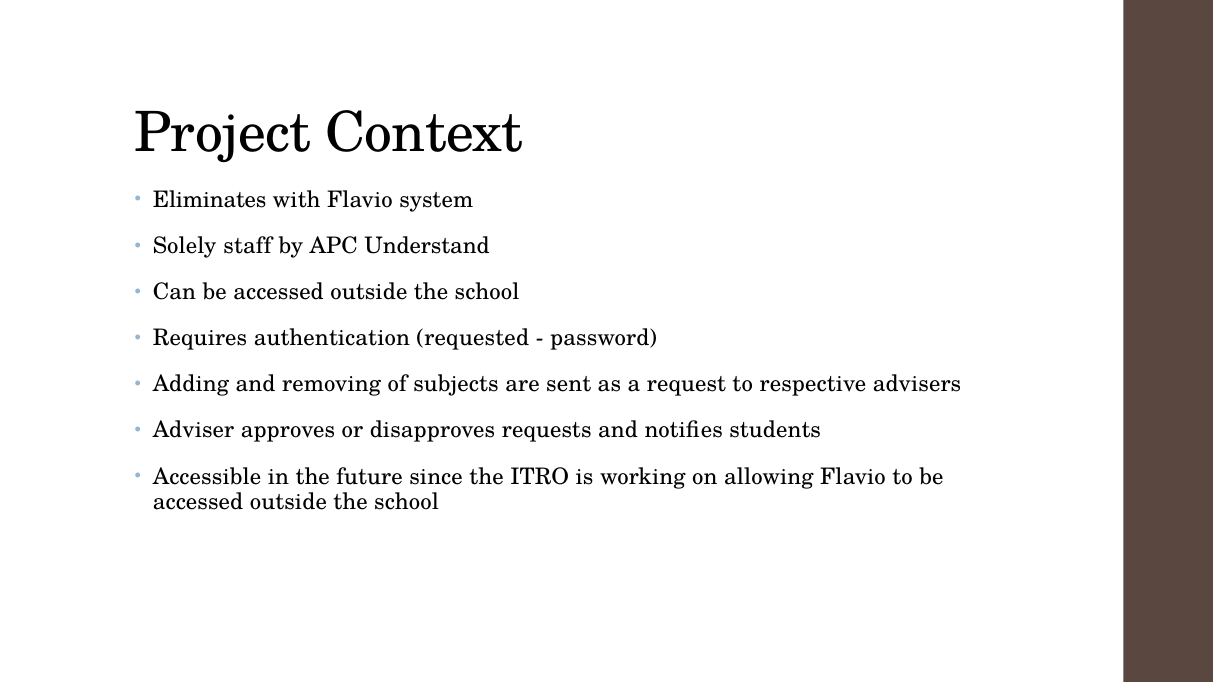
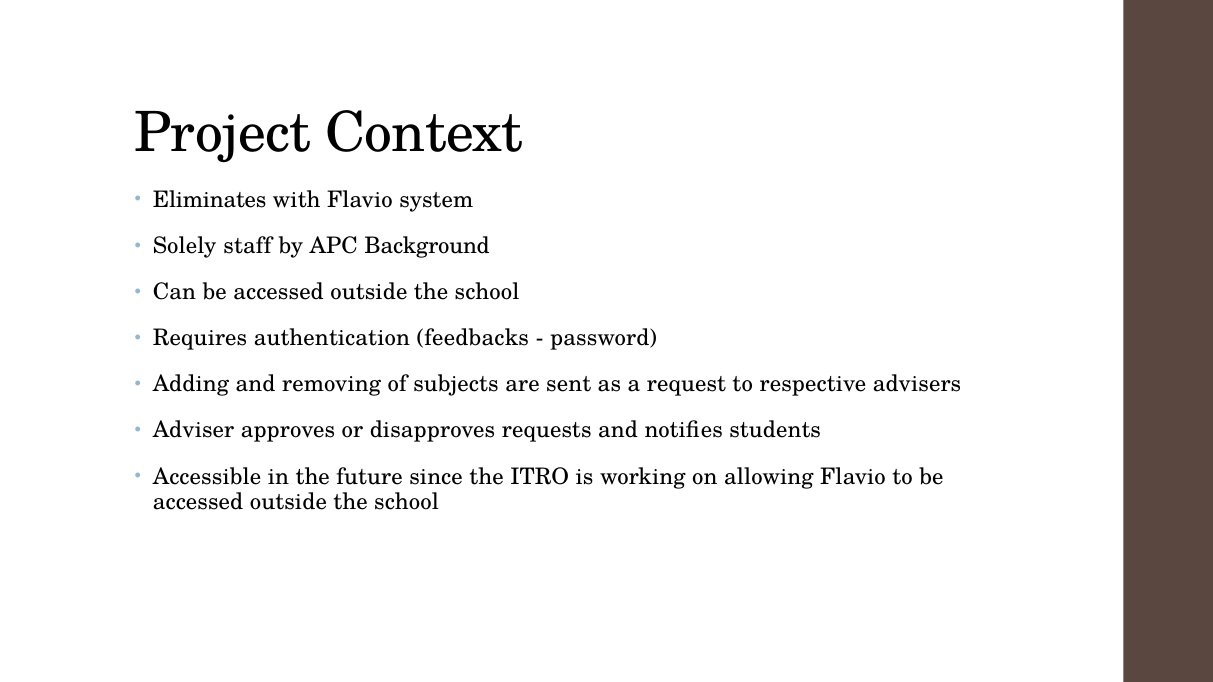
Understand: Understand -> Background (427, 246)
requested: requested -> feedbacks (473, 338)
